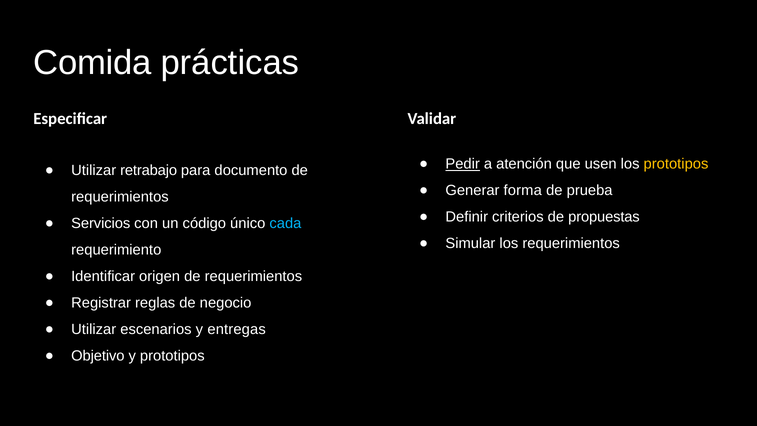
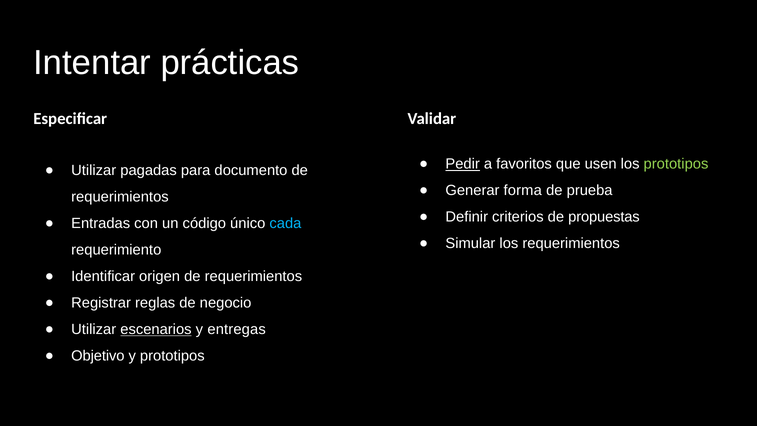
Comida: Comida -> Intentar (92, 63)
atención: atención -> favoritos (524, 164)
prototipos colour: yellow -> light green (676, 164)
retrabajo: retrabajo -> pagadas (149, 170)
Servicios: Servicios -> Entradas (101, 223)
escenarios underline: none -> present (156, 329)
